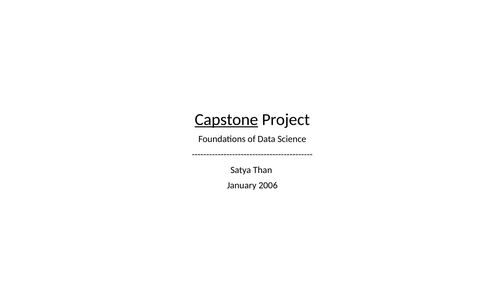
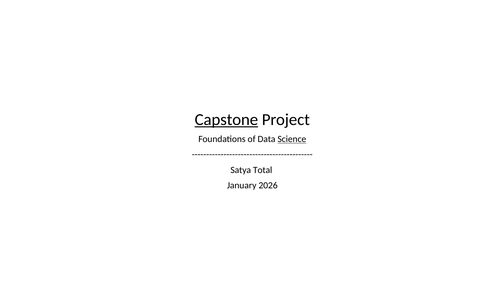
Science underline: none -> present (292, 139)
Than: Than -> Total (263, 170)
2006: 2006 -> 2026 (268, 186)
